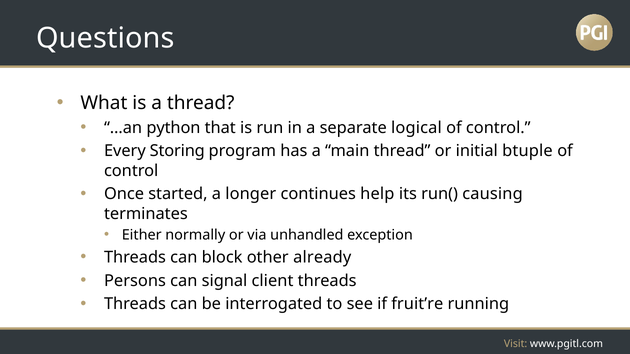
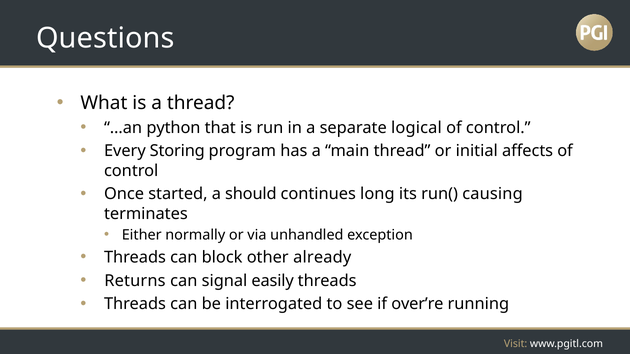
btuple: btuple -> affects (528, 151)
longer: longer -> should (251, 194)
help: help -> long (377, 194)
Persons: Persons -> Returns (135, 281)
client: client -> easily (273, 281)
fruit’re: fruit’re -> over’re (417, 304)
